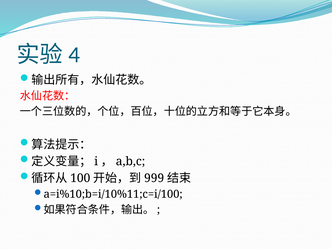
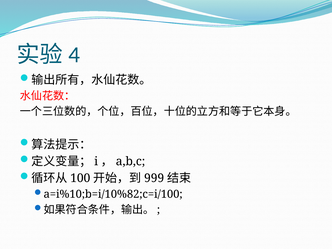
a=i%10;b=i/10%11;c=i/100: a=i%10;b=i/10%11;c=i/100 -> a=i%10;b=i/10%82;c=i/100 (113, 194)
